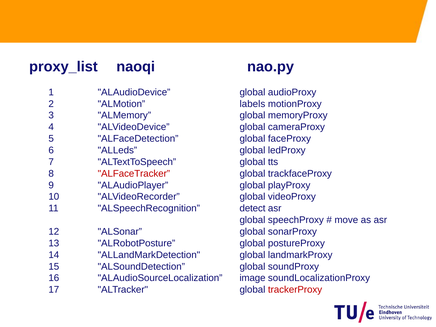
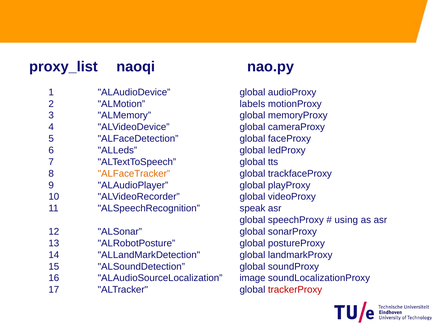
ALFaceTracker colour: red -> orange (134, 174)
detect: detect -> speak (252, 208)
move: move -> using (346, 220)
